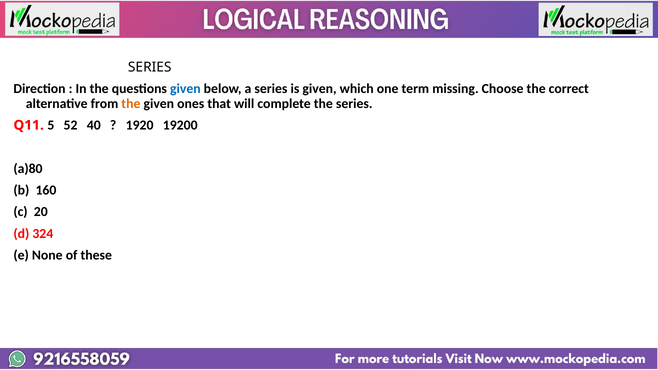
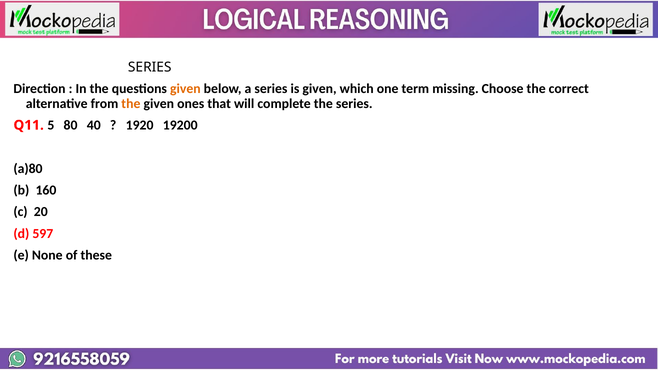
given colour: blue -> orange (185, 89)
52: 52 -> 80 (71, 125)
324: 324 -> 597 (43, 234)
